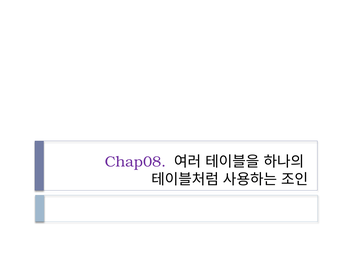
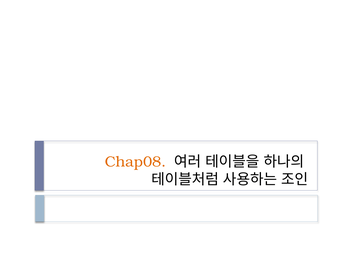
Chap08 colour: purple -> orange (135, 162)
